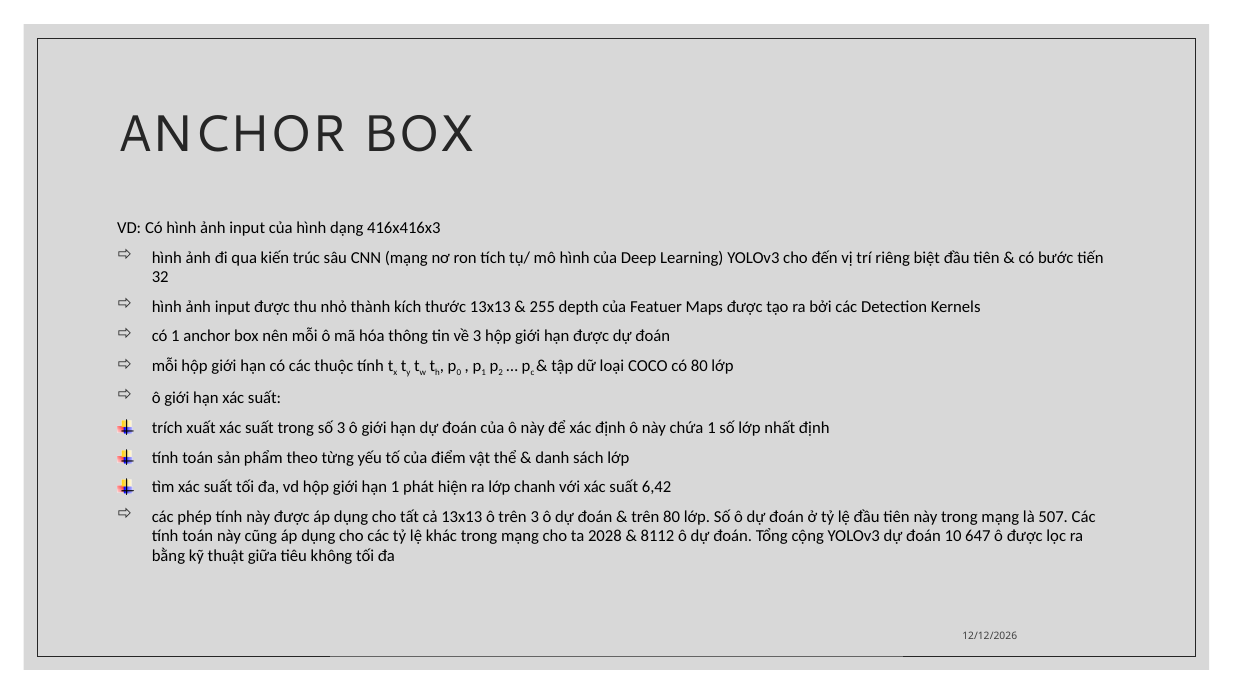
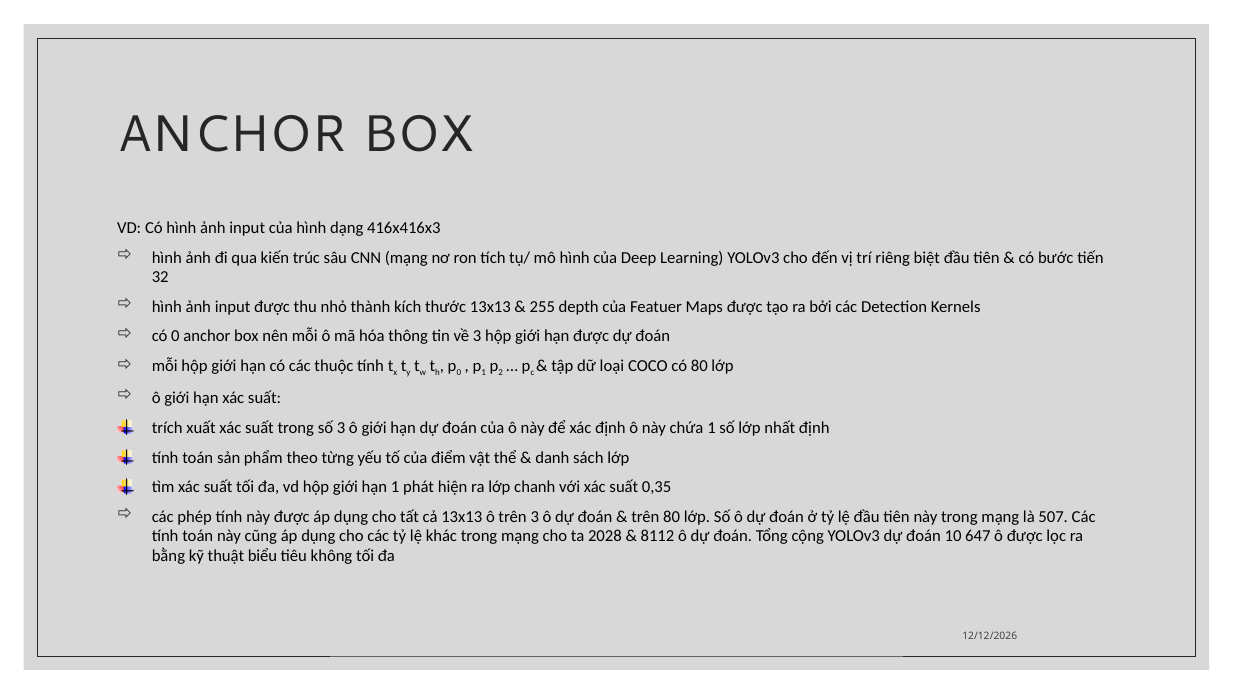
có 1: 1 -> 0 (175, 336)
6,42: 6,42 -> 0,35 (657, 487)
giữa: giữa -> biểu (262, 555)
